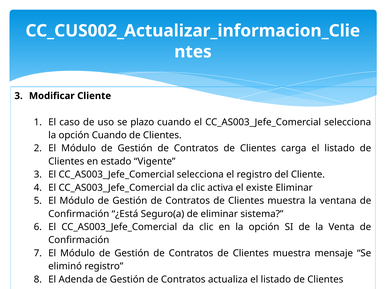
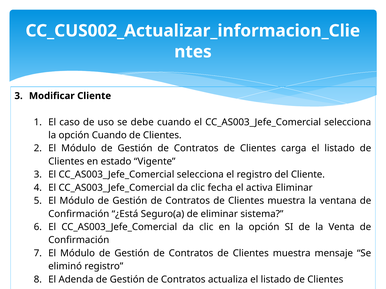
plazo: plazo -> debe (142, 122)
activa: activa -> fecha (220, 188)
existe: existe -> activa (259, 188)
